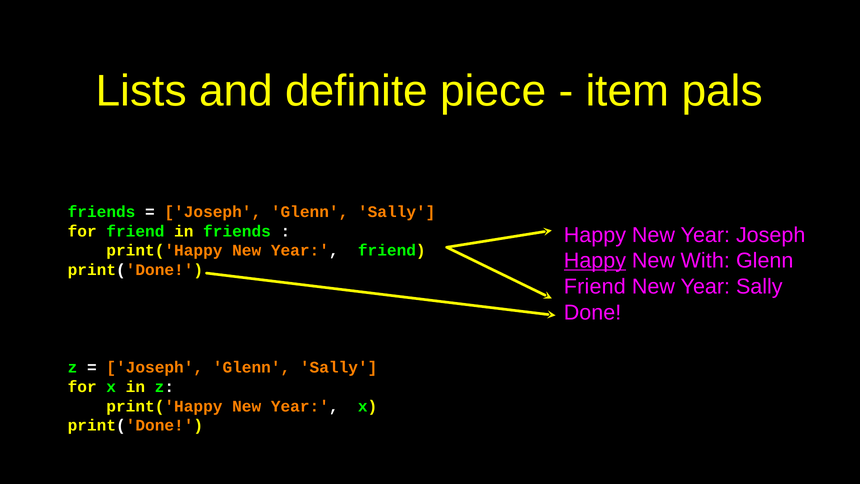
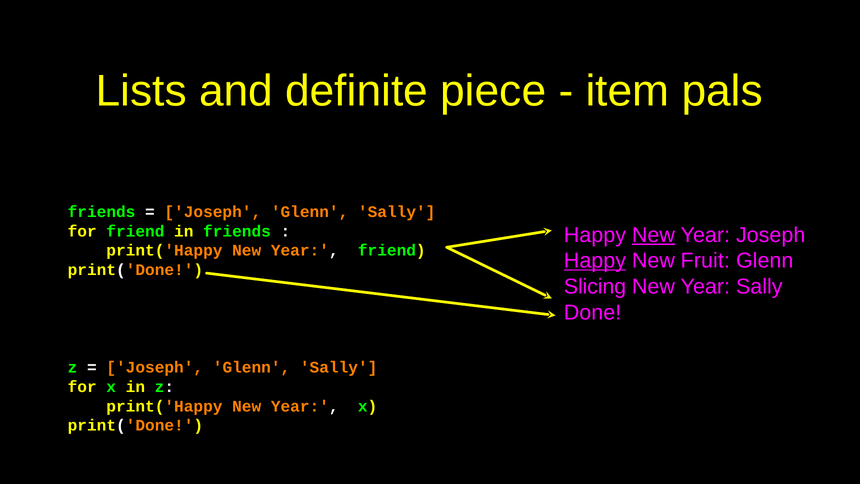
New underline: none -> present (653, 235)
With: With -> Fruit (705, 261)
Friend: Friend -> Slicing (595, 286)
